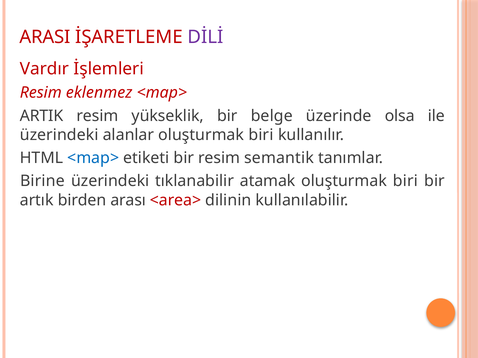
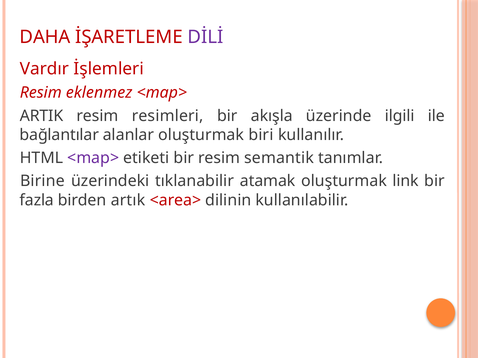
ARASI: ARASI -> DAHA (45, 37)
yükseklik: yükseklik -> resimleri (168, 116)
belge: belge -> akışla (272, 116)
olsa: olsa -> ilgili (400, 116)
üzerindeki: üzerindeki -> bağlantılar (59, 135)
<map> colour: blue -> purple (93, 158)
biri: biri -> link (406, 181)
artık: artık -> fazla (37, 200)
arası: arası -> artık (128, 200)
